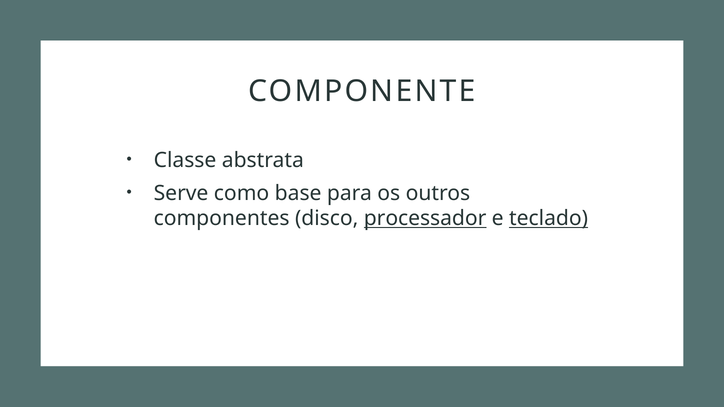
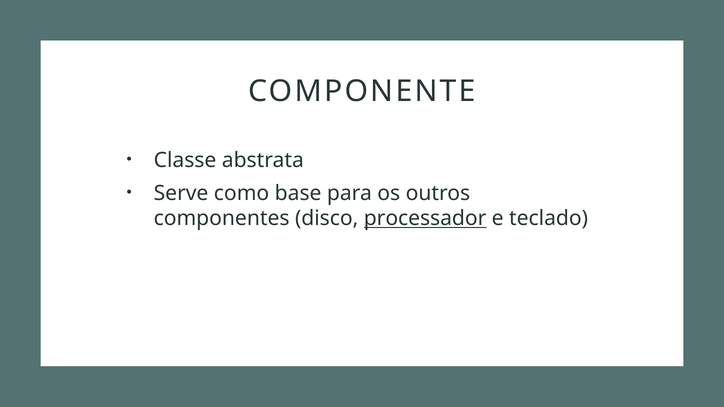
teclado underline: present -> none (549, 218)
